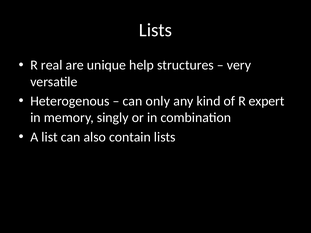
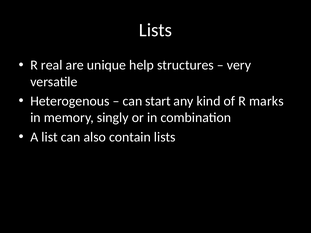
only: only -> start (158, 101)
expert: expert -> marks (266, 101)
